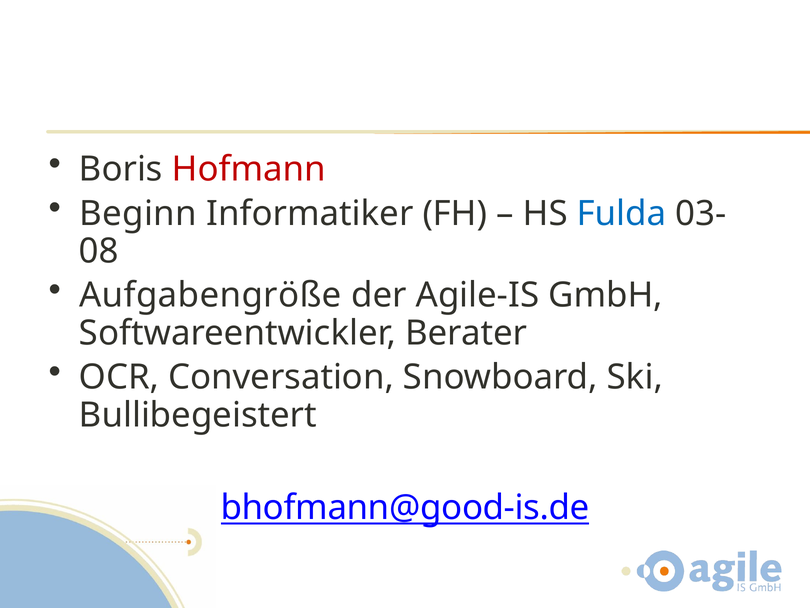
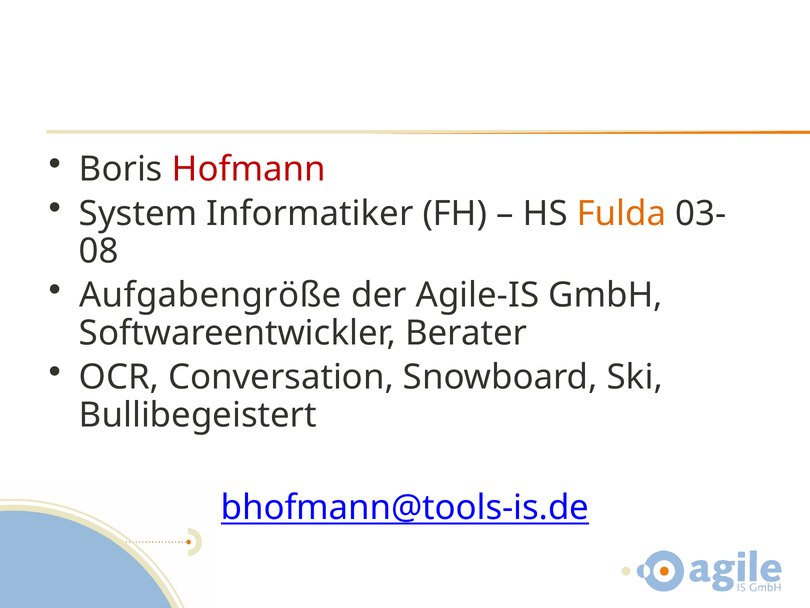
Beginn: Beginn -> System (138, 213)
Fulda colour: blue -> orange (622, 213)
bhofmann@good-is.de: bhofmann@good-is.de -> bhofmann@tools-is.de (405, 507)
